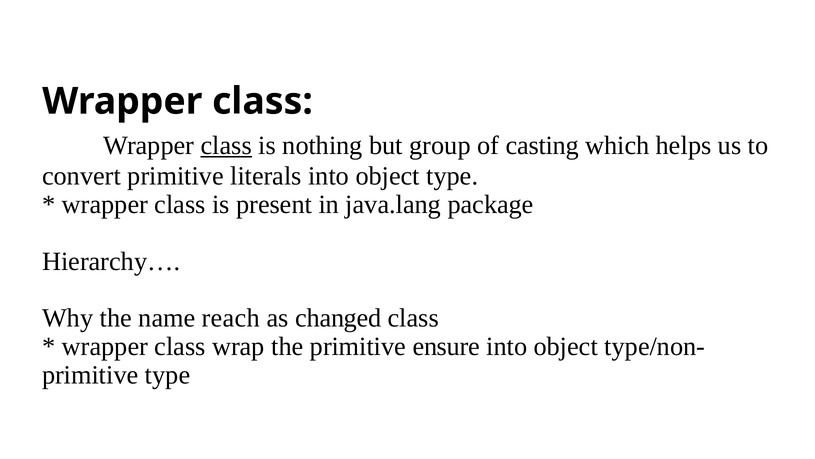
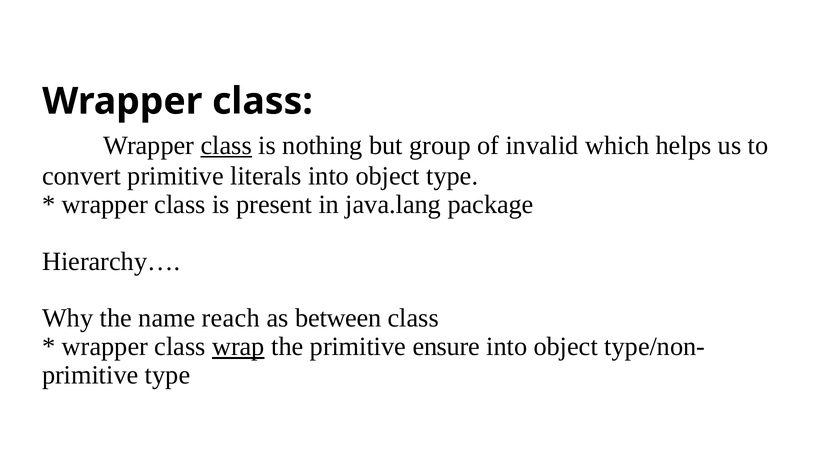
casting: casting -> invalid (542, 145)
changed: changed -> between (338, 318)
wrap underline: none -> present (238, 346)
